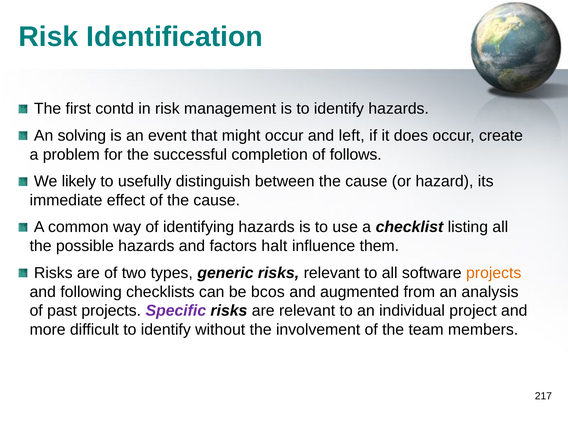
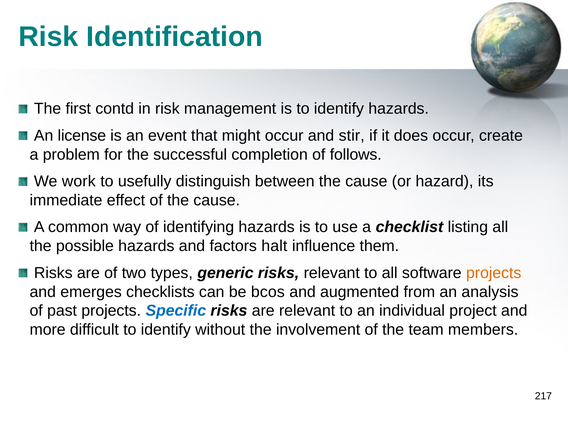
solving: solving -> license (82, 136)
left: left -> stir (352, 136)
likely: likely -> work (79, 181)
following: following -> emerges (91, 292)
Specific colour: purple -> blue (176, 311)
